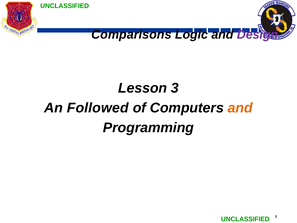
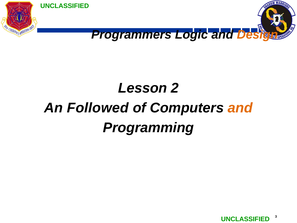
Comparisons: Comparisons -> Programmers (131, 35)
Design colour: purple -> orange (257, 35)
Lesson 3: 3 -> 2 (175, 88)
